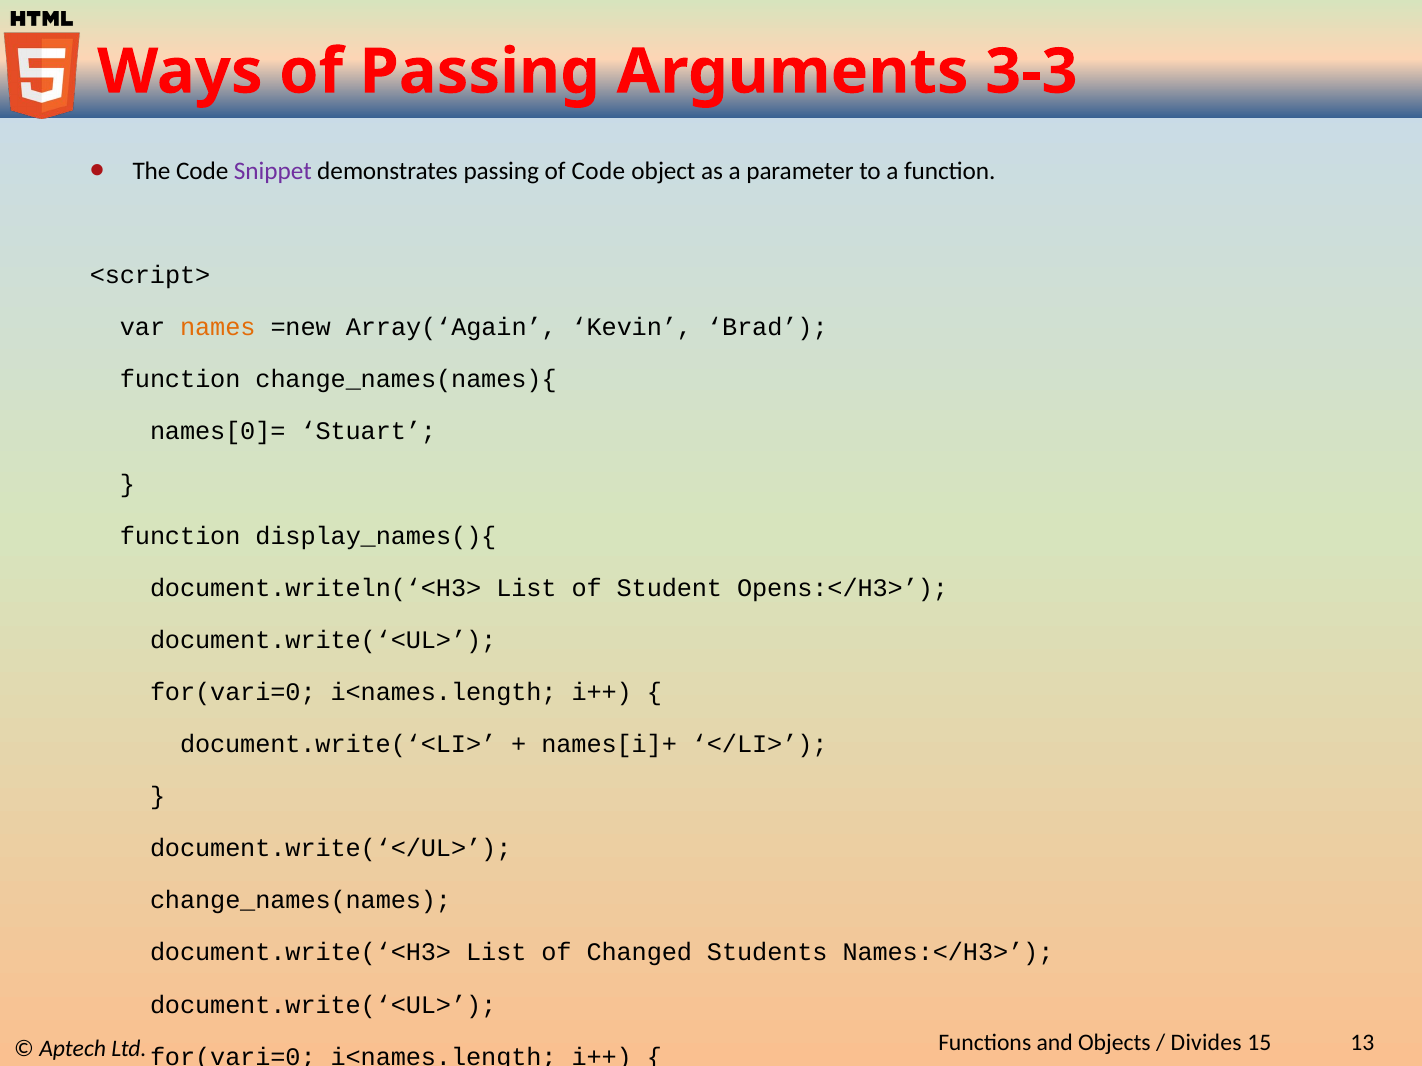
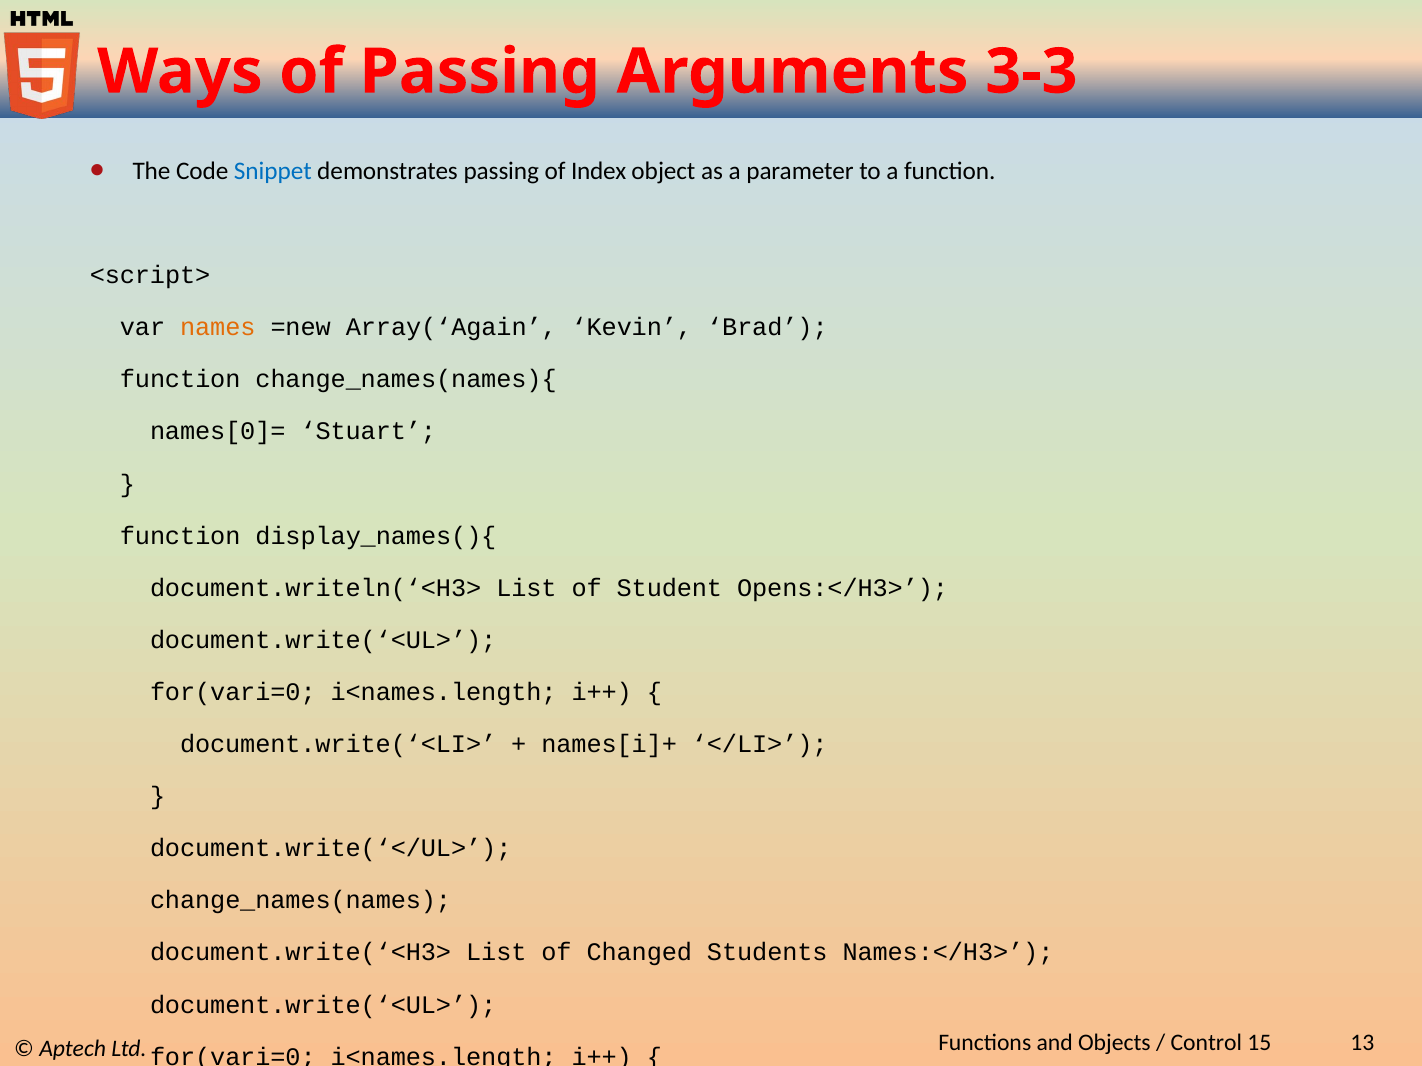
Snippet colour: purple -> blue (273, 171)
of Code: Code -> Index (599, 171)
Divides: Divides -> Control (1206, 1043)
